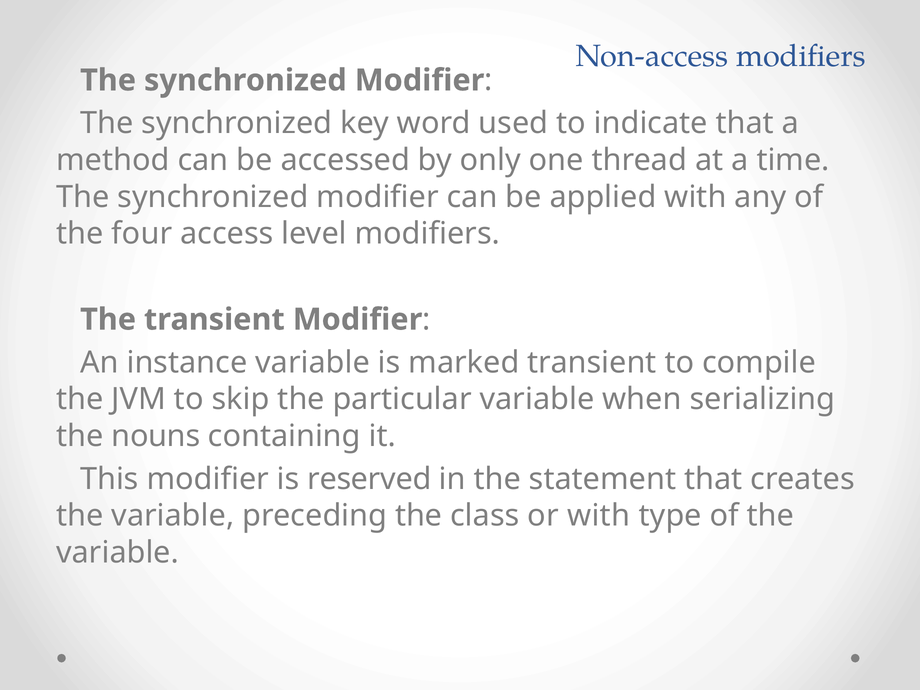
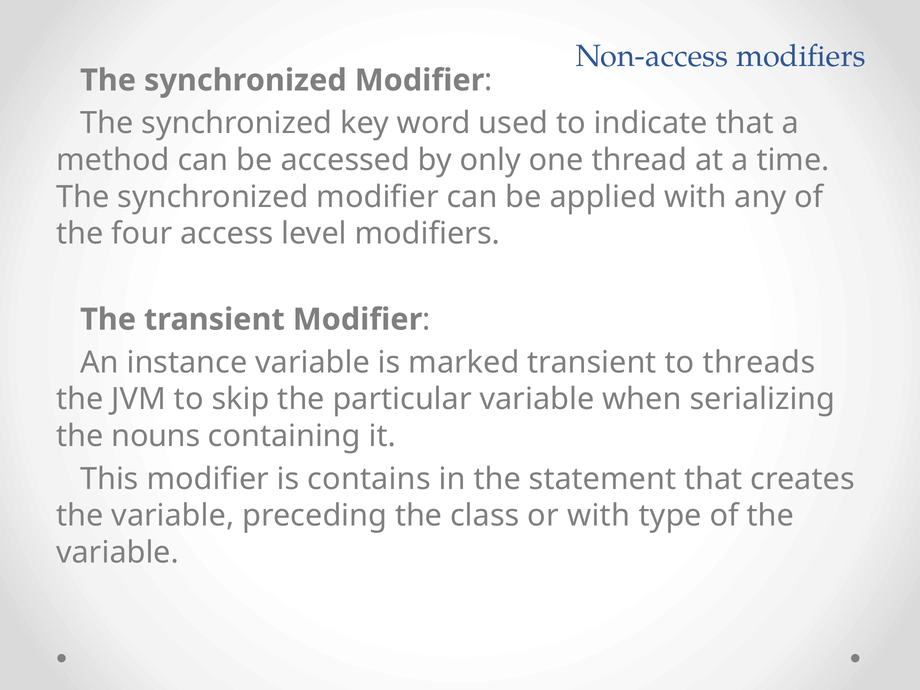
compile: compile -> threads (759, 362)
reserved: reserved -> contains (369, 479)
